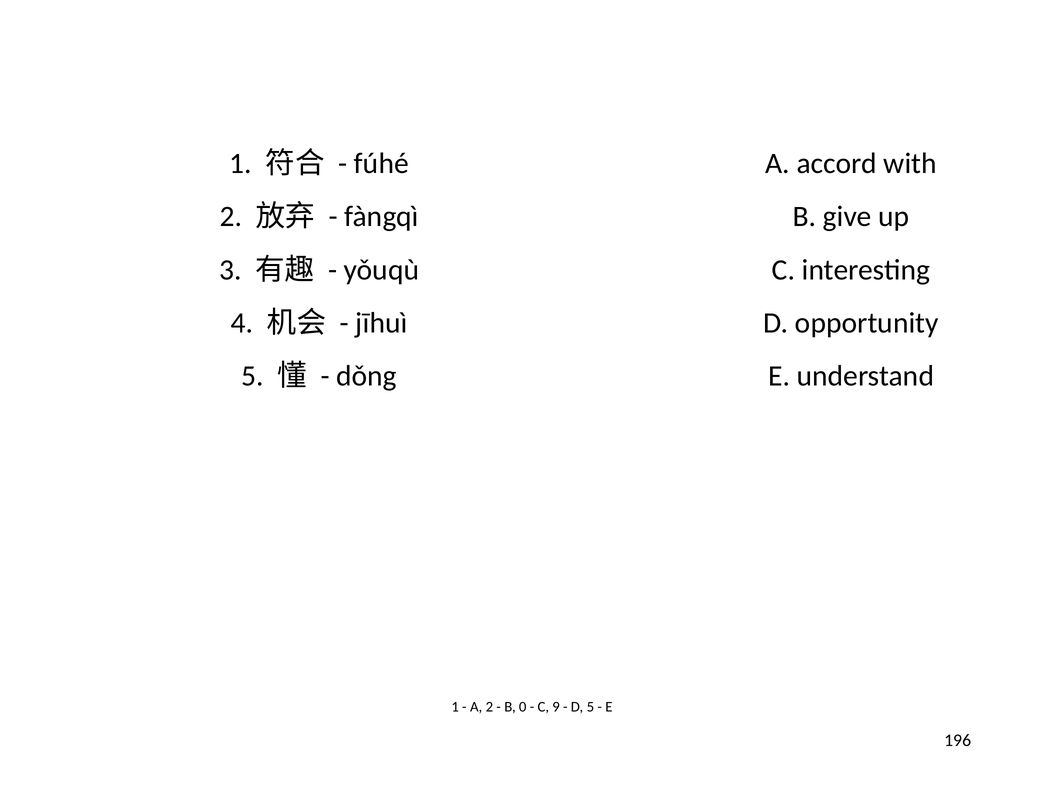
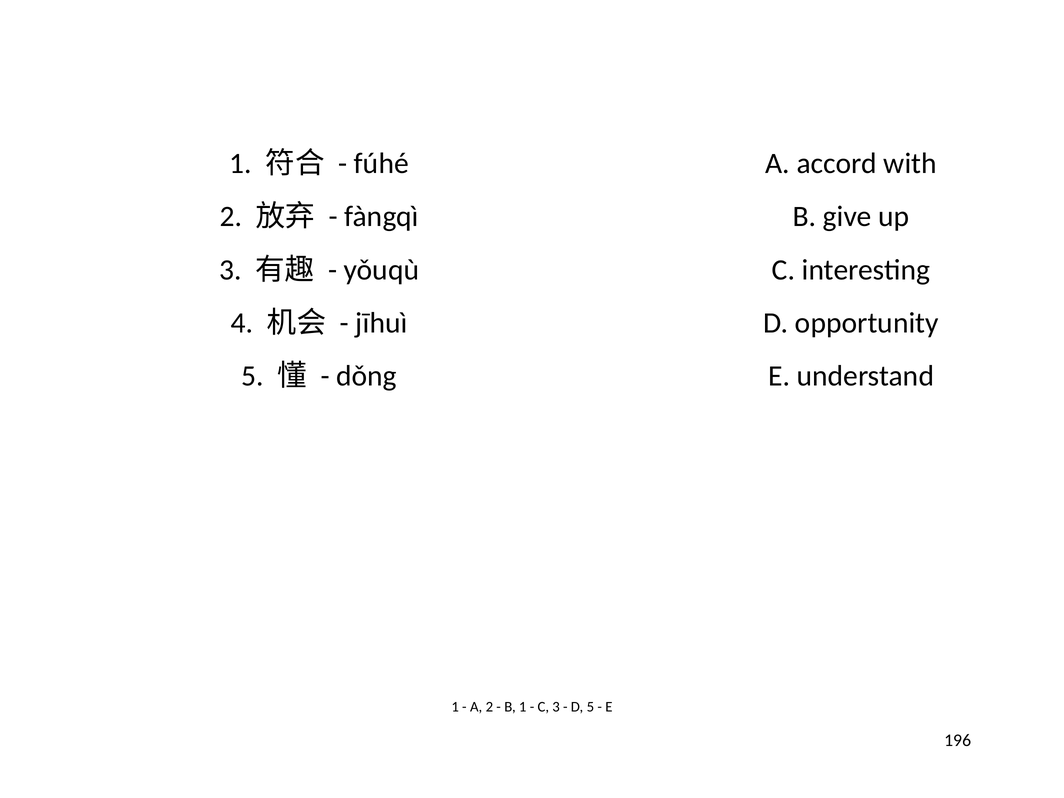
B 0: 0 -> 1 (523, 707)
C 9: 9 -> 3 (556, 707)
